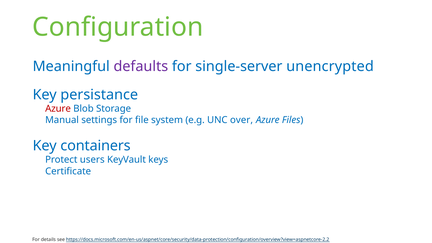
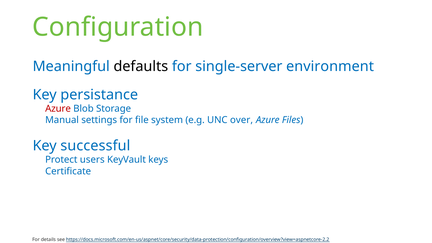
defaults colour: purple -> black (141, 67)
unencrypted: unencrypted -> environment (330, 67)
containers: containers -> successful (95, 146)
